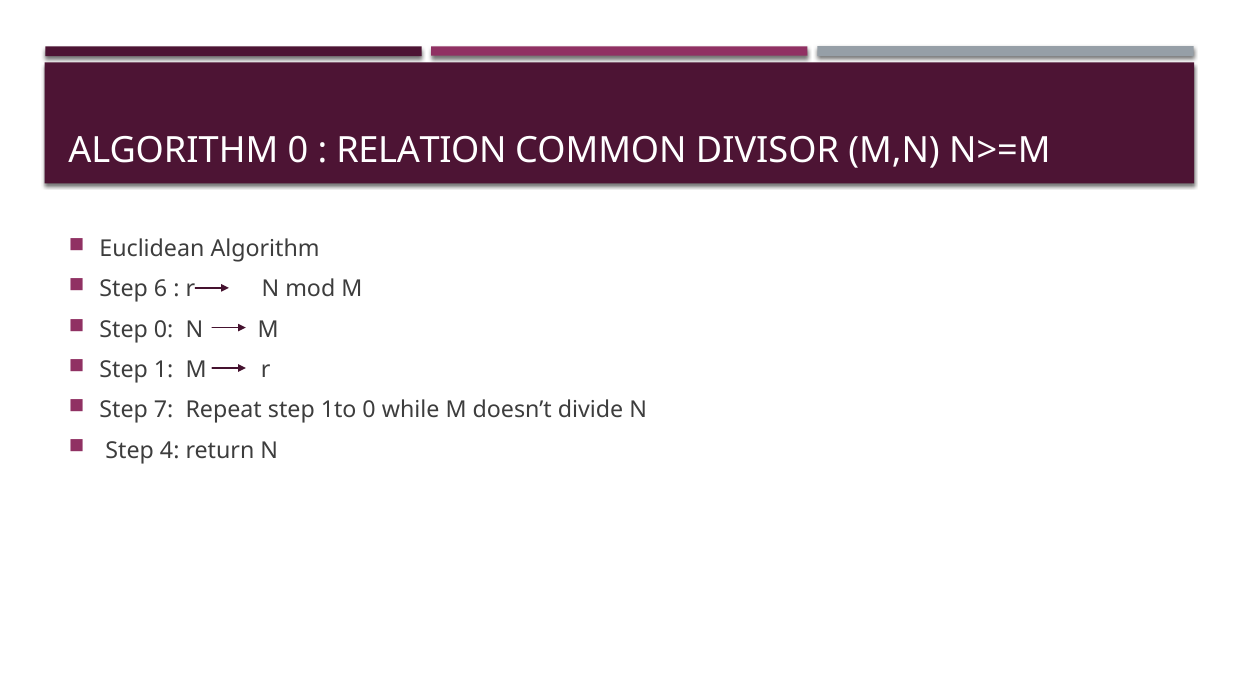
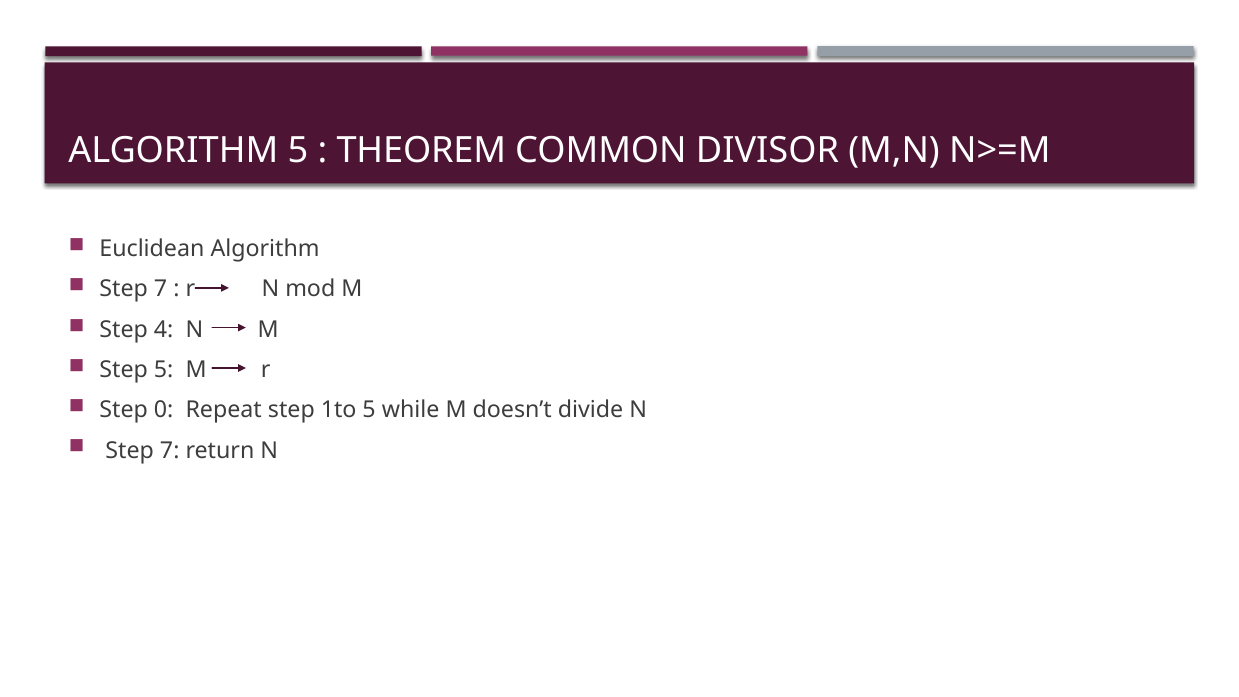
ALGORITHM 0: 0 -> 5 (298, 151)
RELATION: RELATION -> THEOREM (421, 151)
6: 6 -> 7 (161, 289)
Step 0: 0 -> 4 (164, 330)
Step 1: 1 -> 5 (164, 370)
7: 7 -> 0 (164, 410)
1to 0: 0 -> 5 (369, 410)
4: 4 -> 7 (170, 450)
